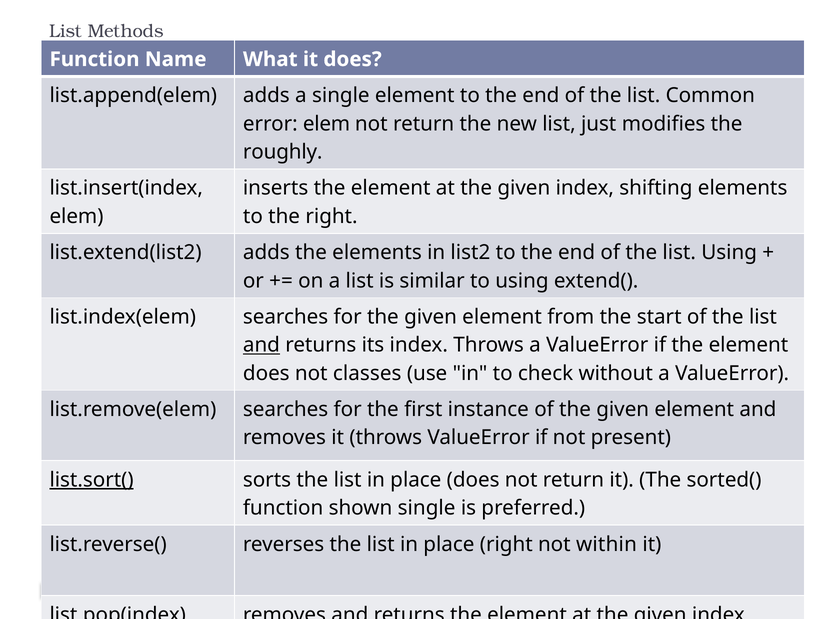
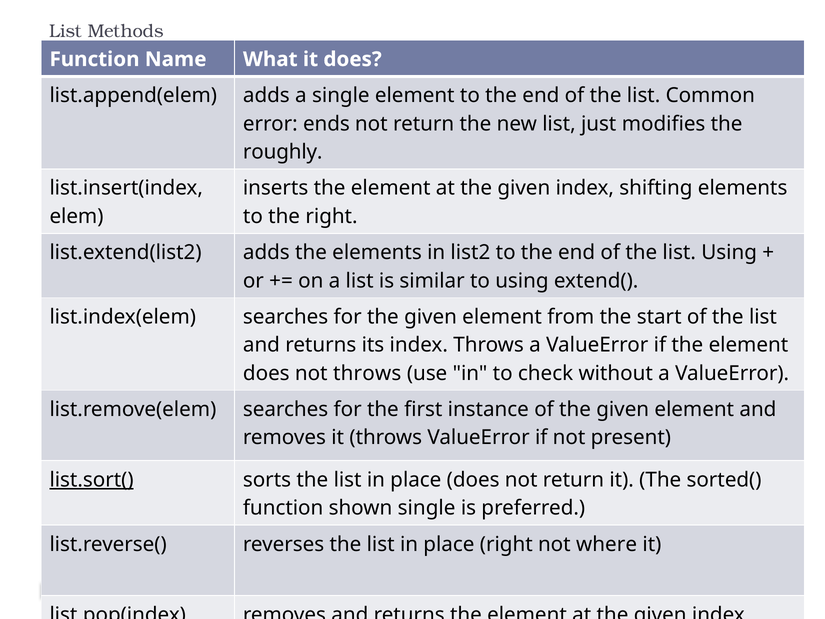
error elem: elem -> ends (326, 124)
and underline: present -> none (261, 345)
not classes: classes -> throws (367, 373)
within: within -> where (607, 544)
